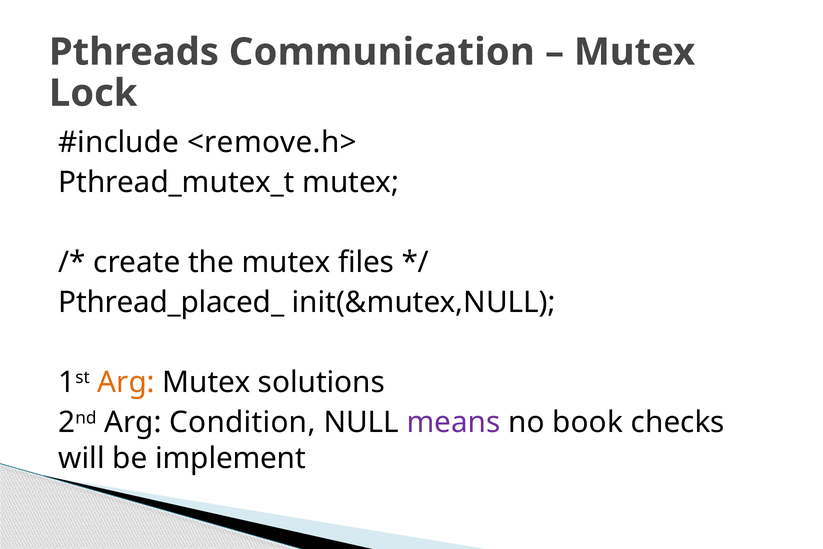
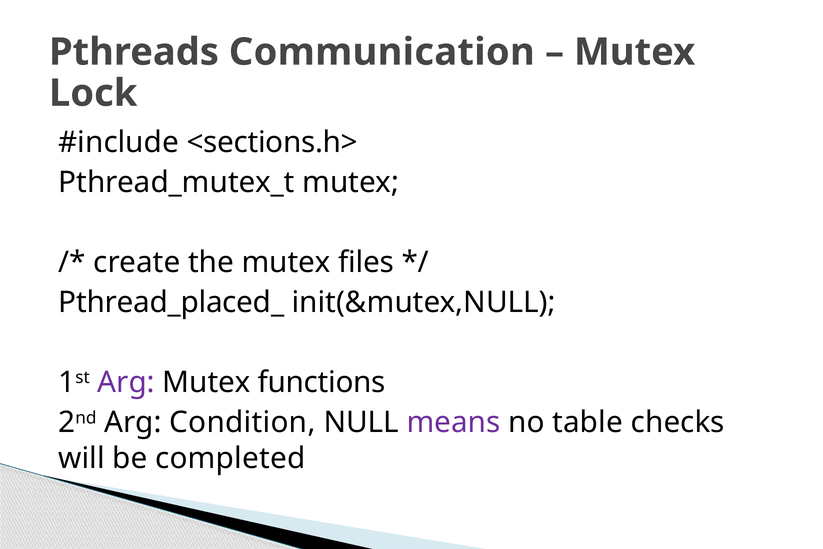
<remove.h>: <remove.h> -> <sections.h> (272, 142)
Arg colour: orange -> purple (126, 382)
solutions: solutions -> functions (322, 382)
book: book -> table (588, 422)
implement: implement -> completed (230, 458)
